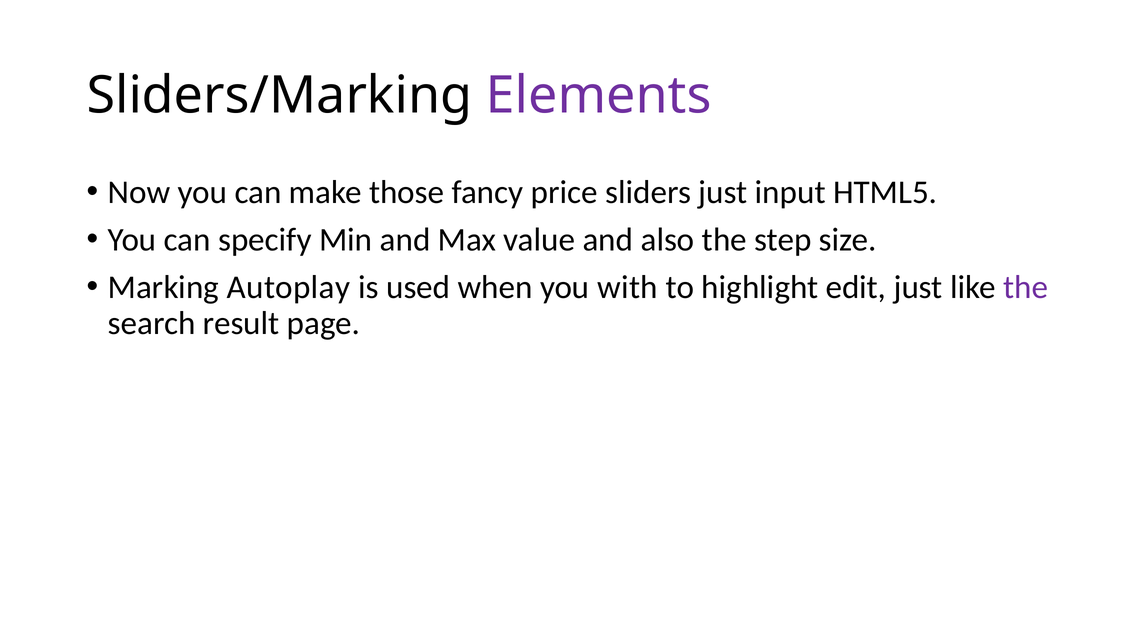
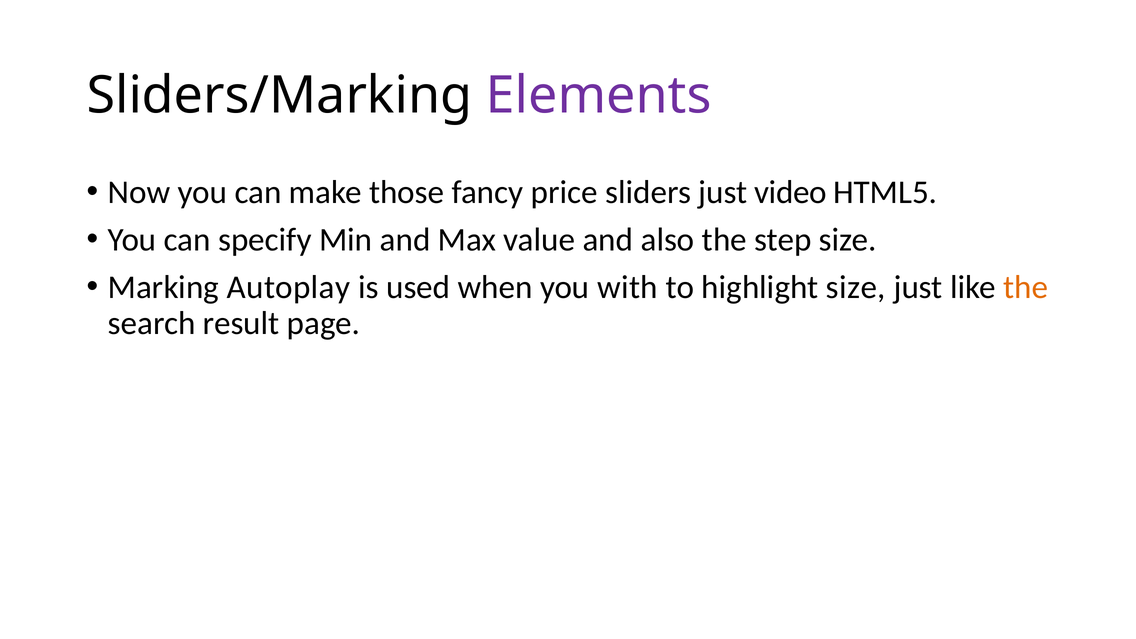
input: input -> video (790, 192)
highlight edit: edit -> size (856, 287)
the colour: purple -> orange (1026, 287)
